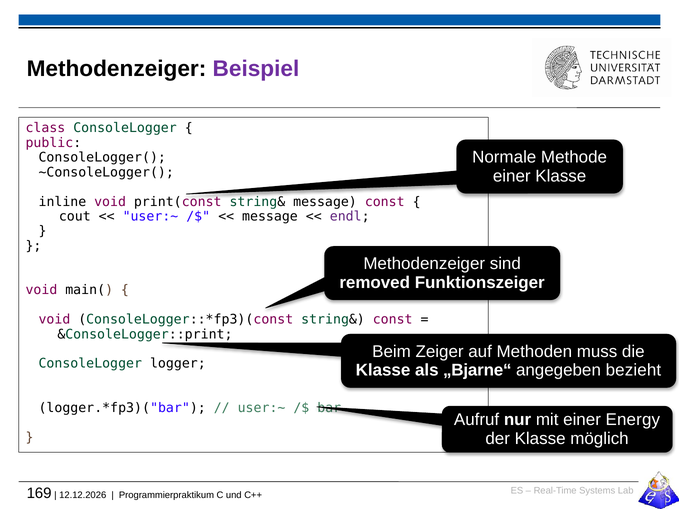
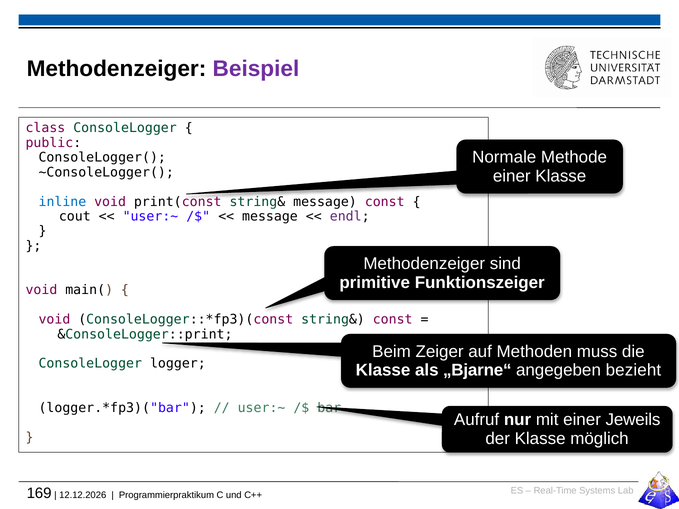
inline colour: black -> blue (62, 202)
removed: removed -> primitive (375, 283)
Energy: Energy -> Jeweils (633, 420)
